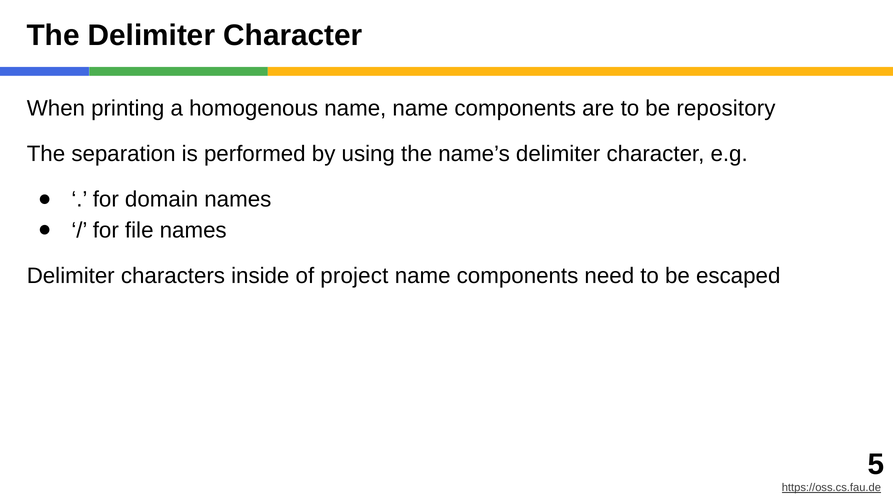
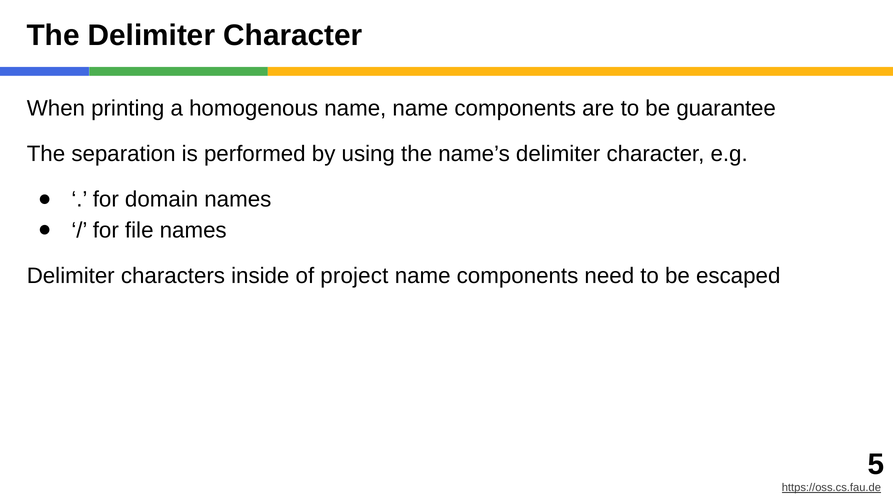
repository: repository -> guarantee (726, 108)
